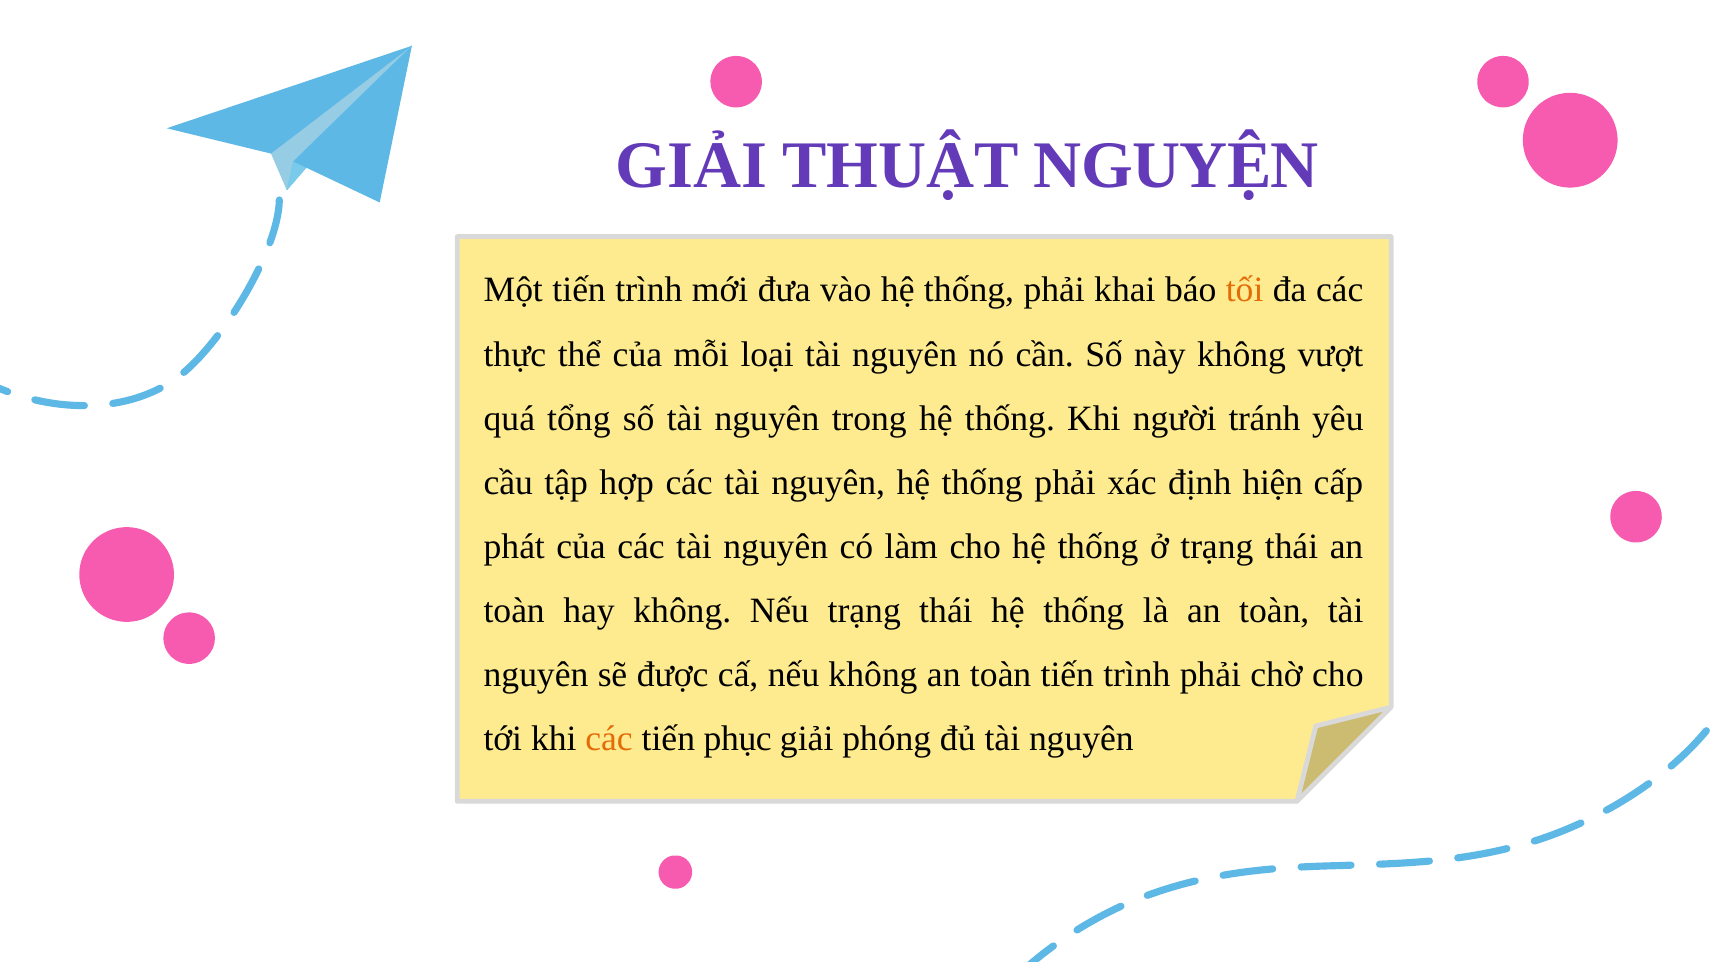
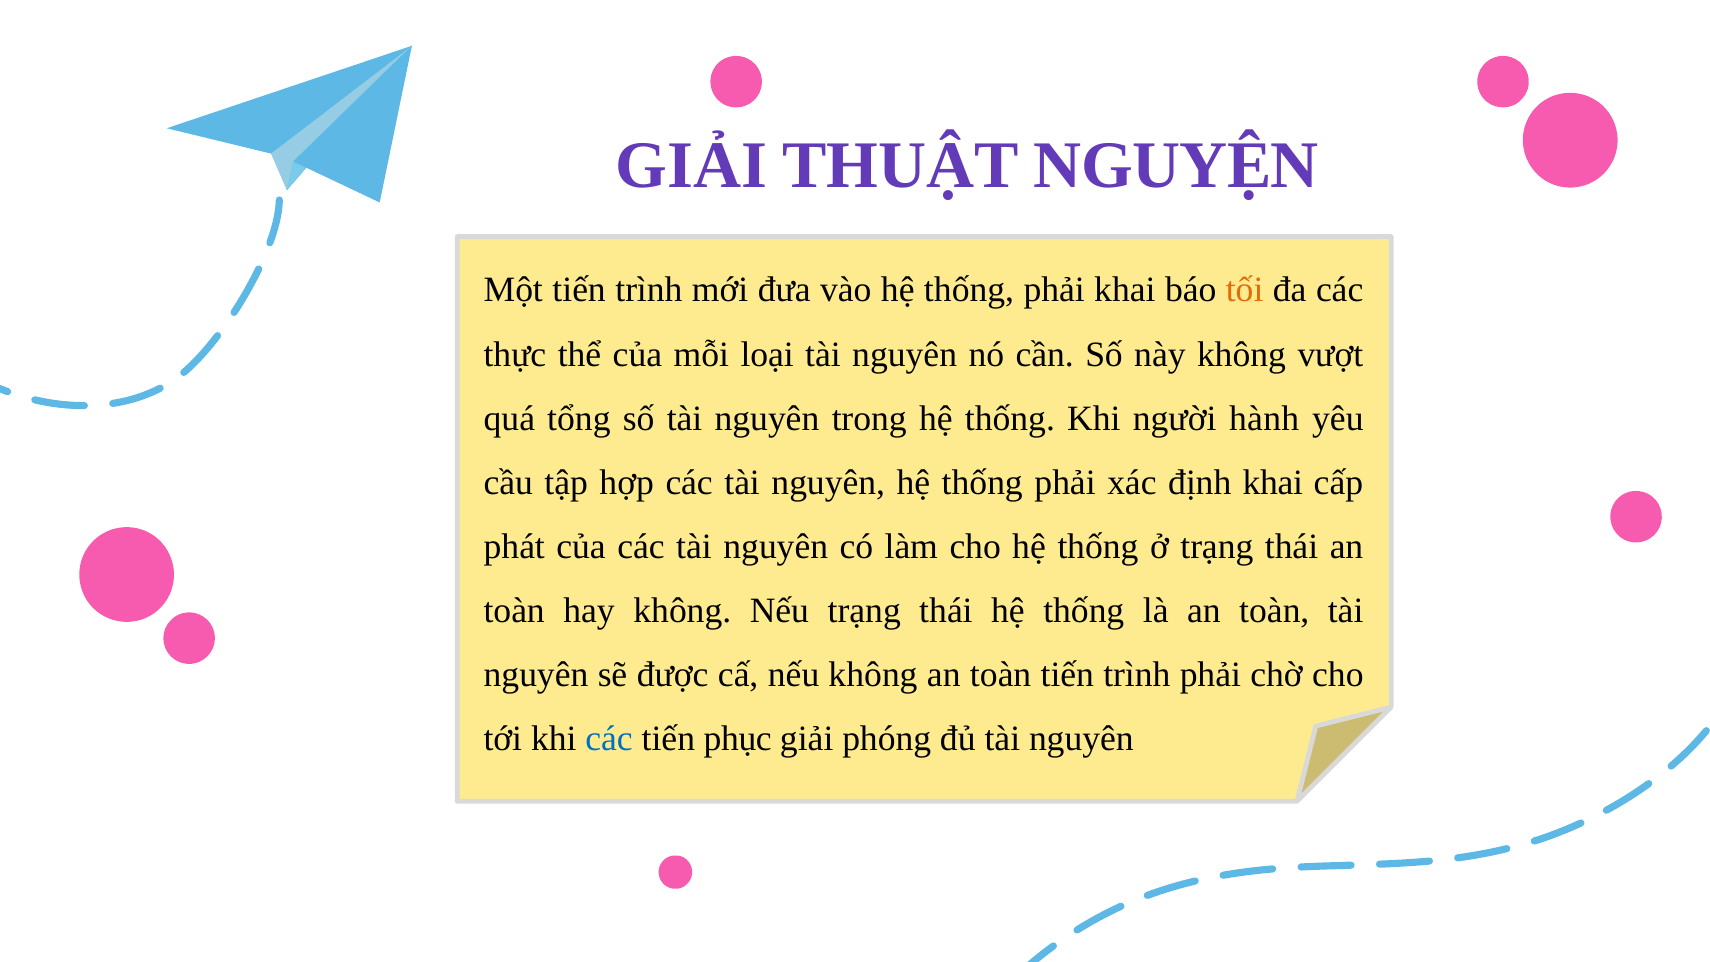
tránh: tránh -> hành (1264, 418)
định hiện: hiện -> khai (1273, 482)
các colour: orange -> blue (609, 739)
